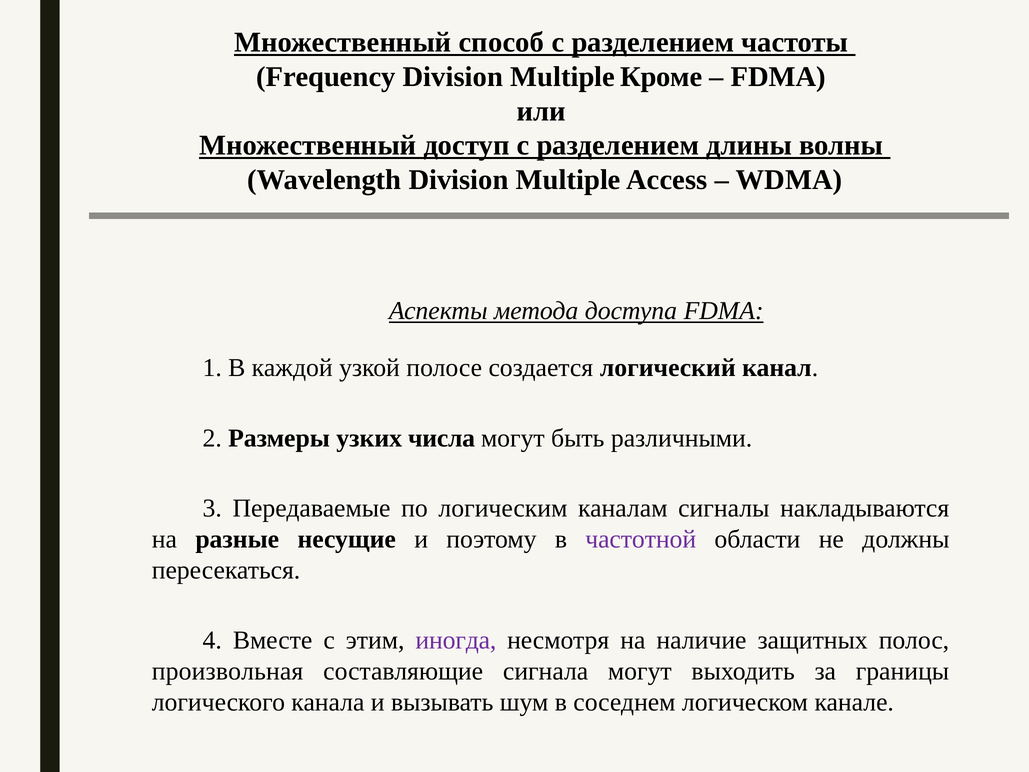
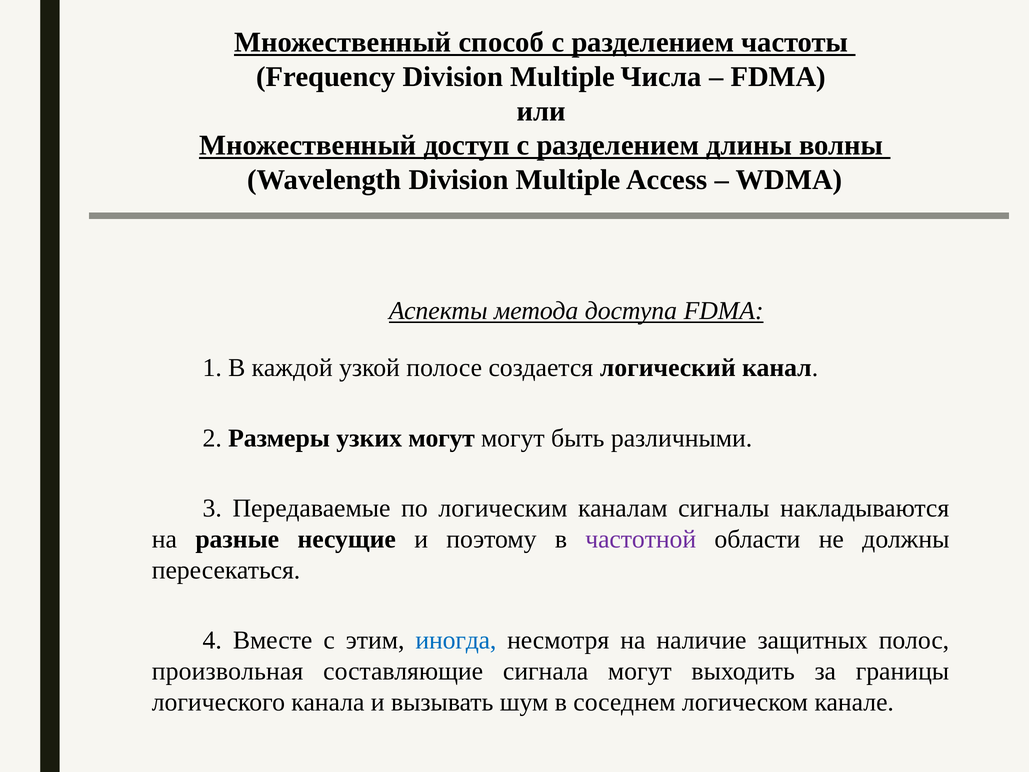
Кроме: Кроме -> Числа (661, 77)
узких числа: числа -> могут (442, 438)
иногда colour: purple -> blue (456, 640)
